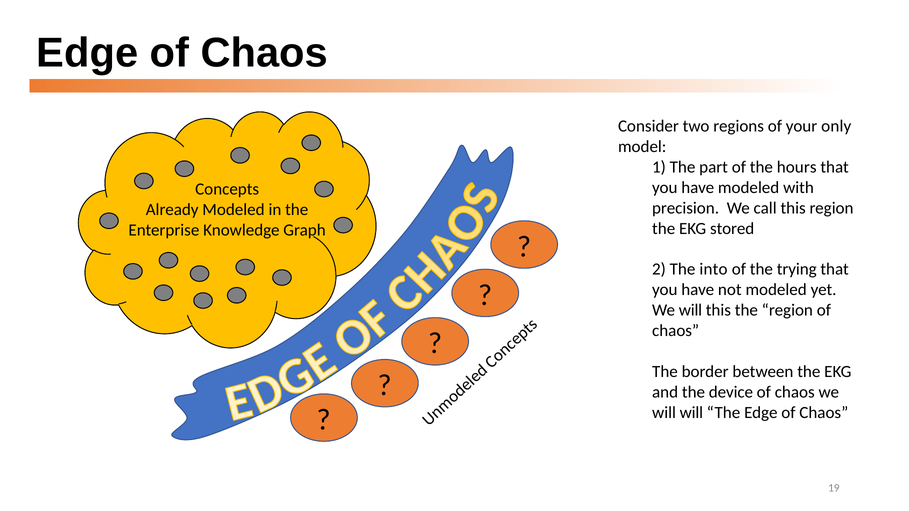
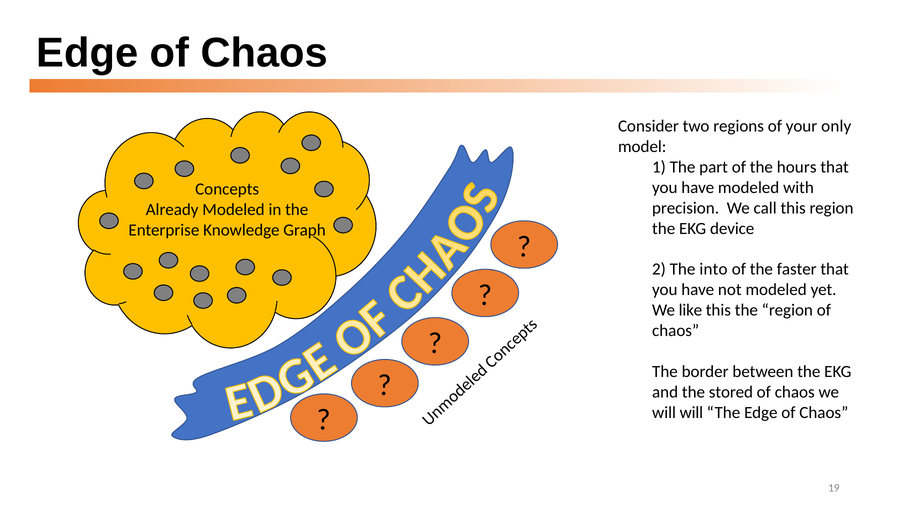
stored: stored -> device (732, 229)
trying: trying -> faster (797, 270)
will: will -> like (690, 310)
device: device -> stored (731, 392)
